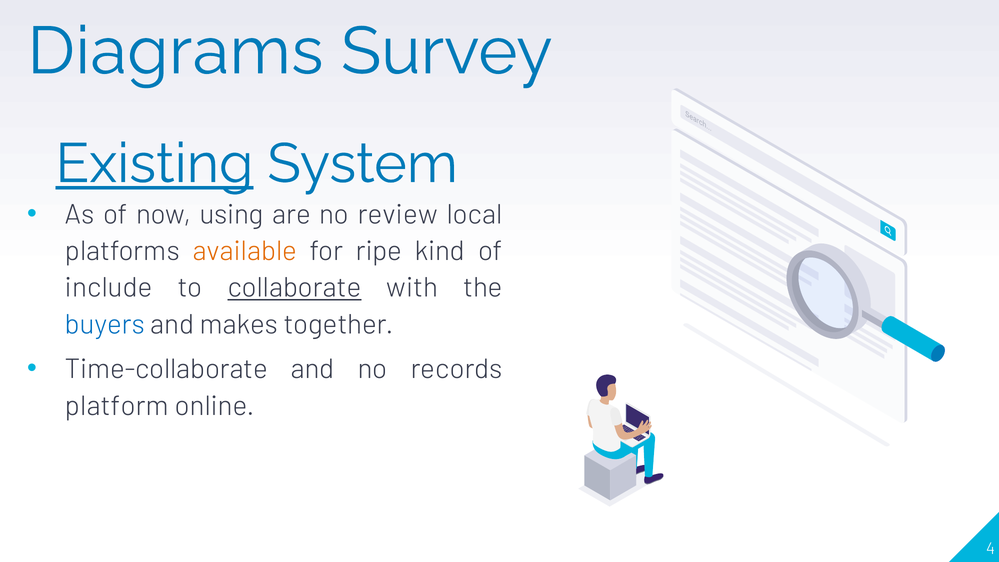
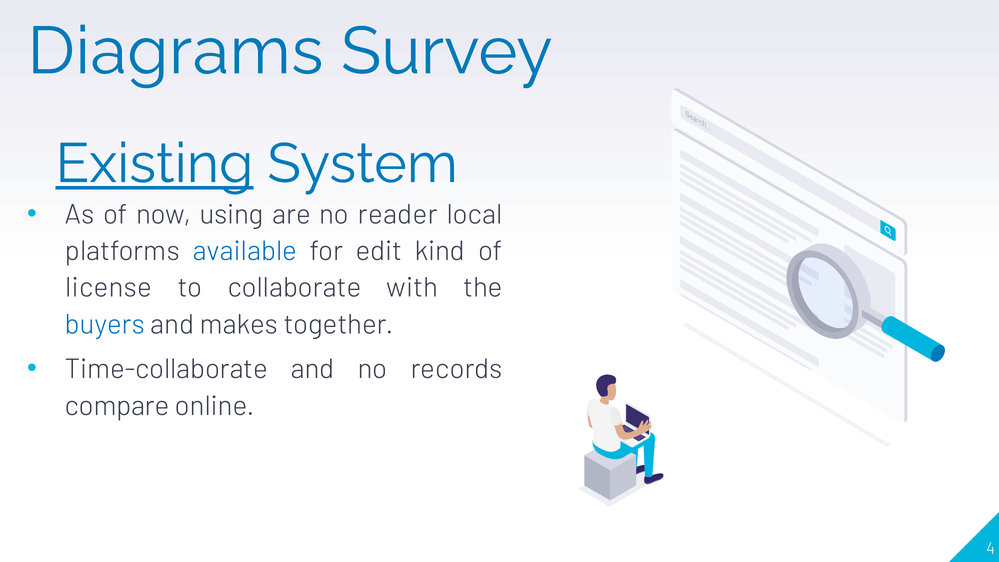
review: review -> reader (398, 214)
available colour: orange -> blue (245, 251)
ripe: ripe -> edit (379, 251)
include: include -> license (109, 288)
collaborate underline: present -> none (294, 288)
platform: platform -> compare (117, 406)
